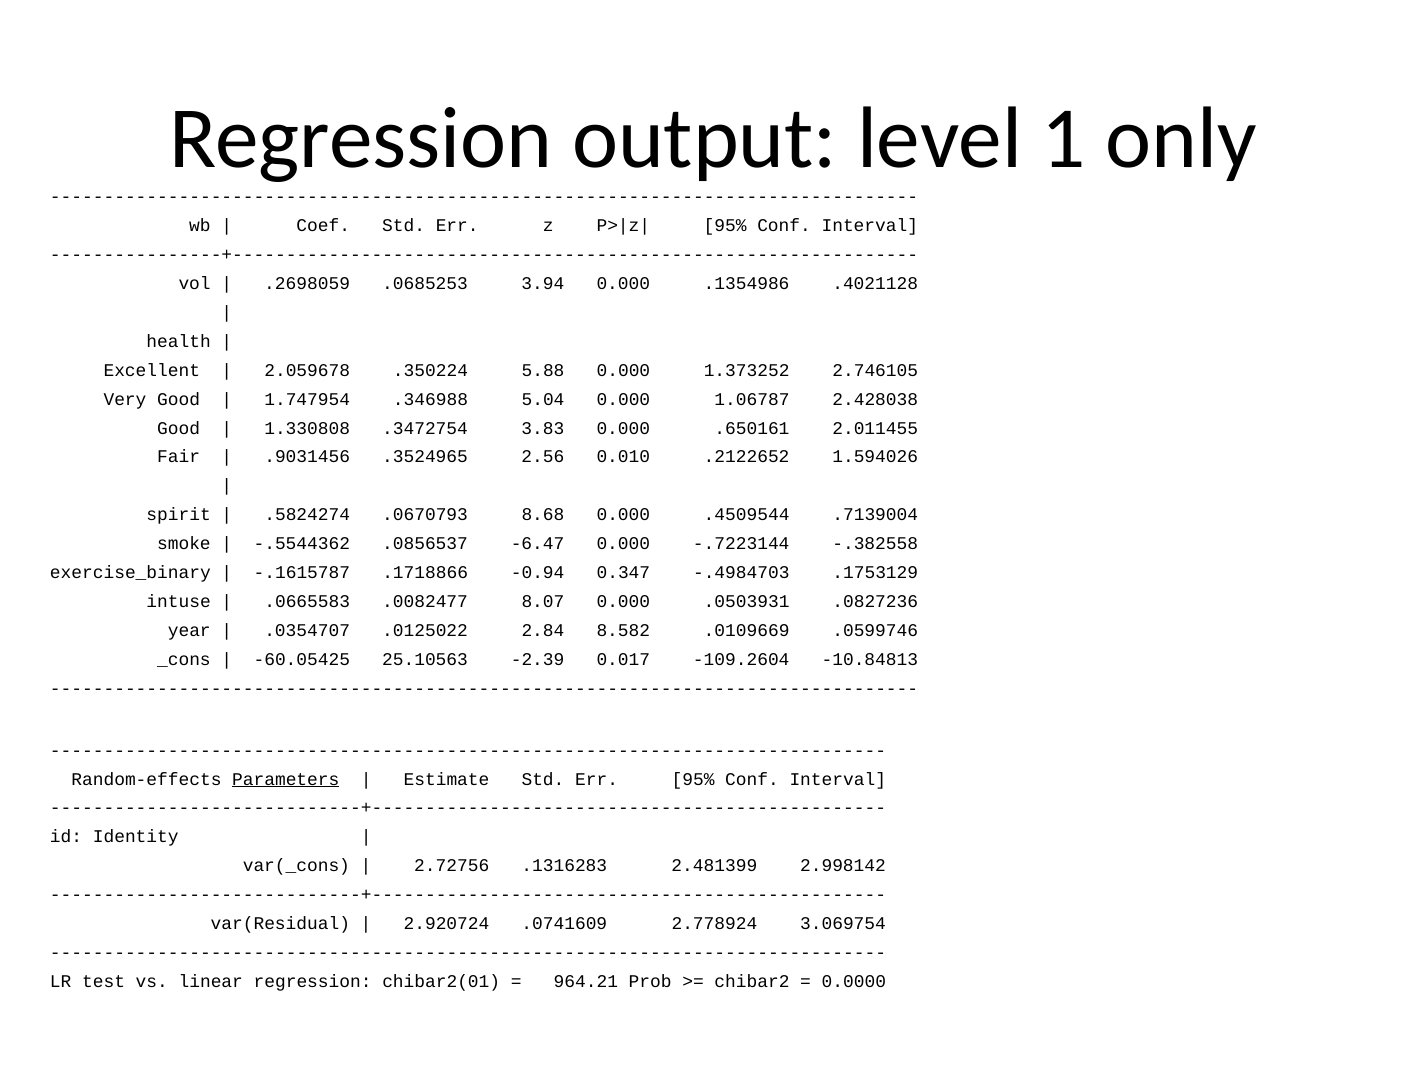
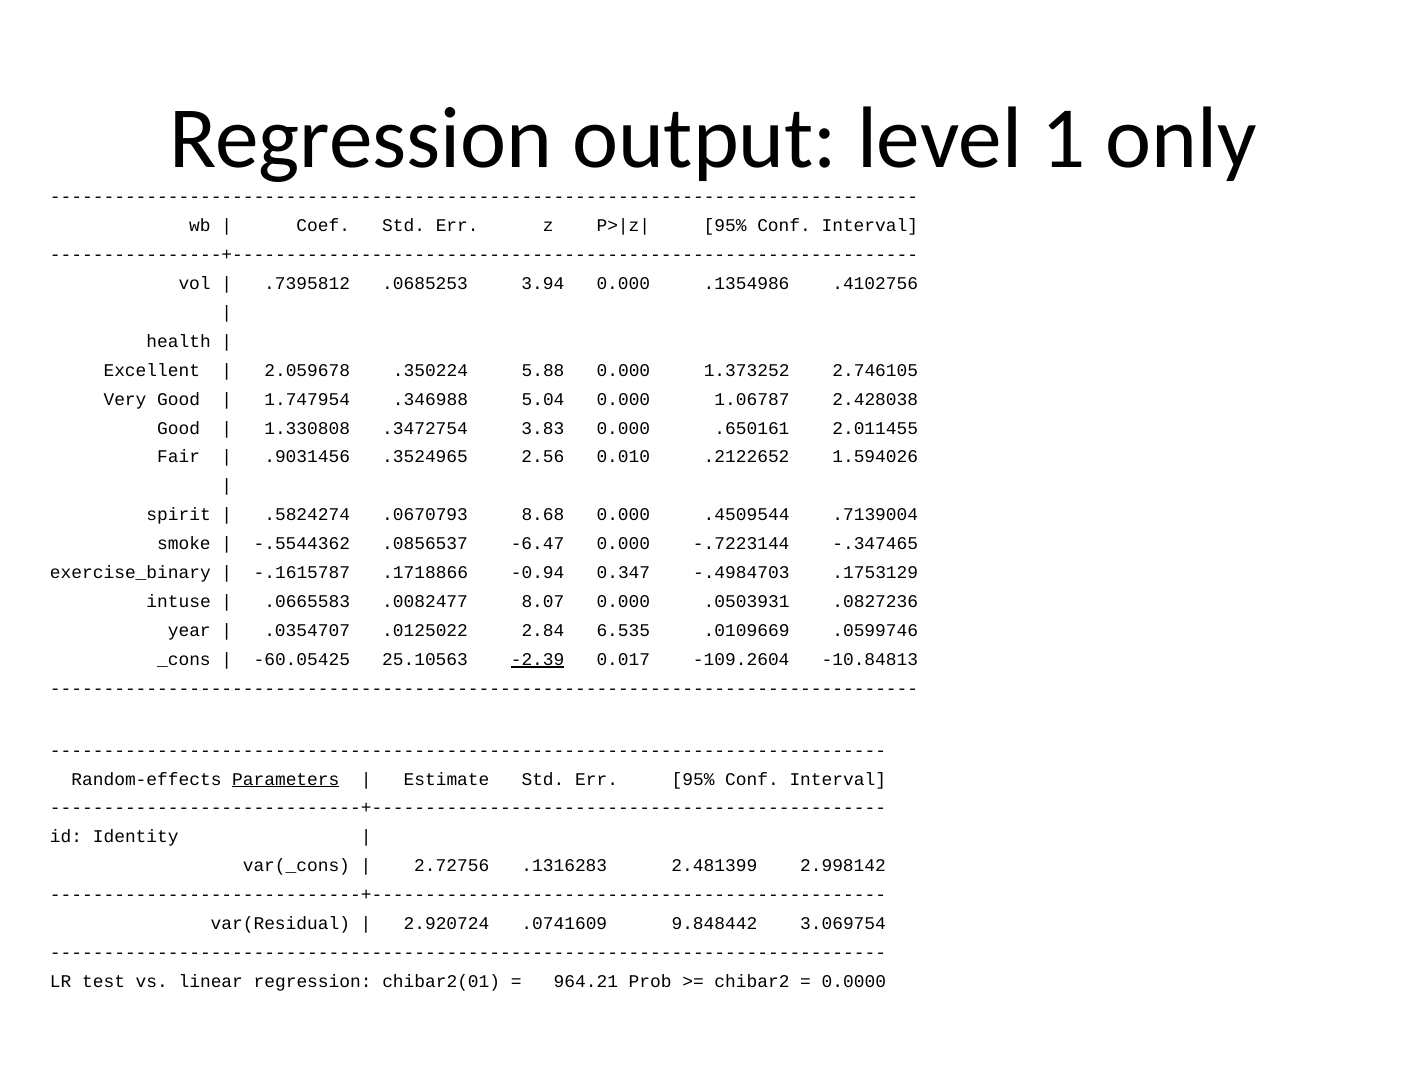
.2698059: .2698059 -> .7395812 (307, 284)
.4021128: .4021128 -> .4102756 (875, 284)
-.382558: -.382558 -> -.347465 (875, 544)
8.582: 8.582 -> 6.535 (623, 630)
-2.39 underline: none -> present (538, 659)
2.778924: 2.778924 -> 9.848442 (714, 924)
